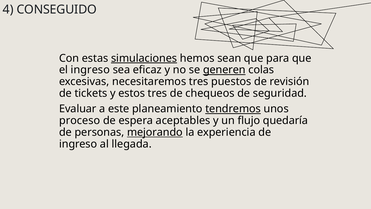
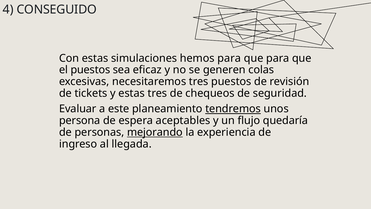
simulaciones underline: present -> none (144, 58)
hemos sean: sean -> para (229, 58)
el ingreso: ingreso -> puestos (90, 70)
generen underline: present -> none (224, 70)
y estos: estos -> estas (132, 93)
proceso: proceso -> persona (80, 120)
